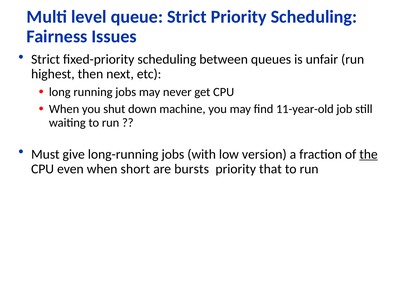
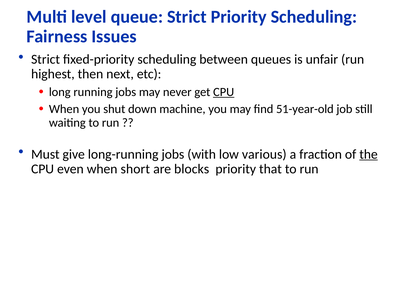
CPU underline: none -> present (224, 92)
11-year-old: 11-year-old -> 51-year-old (305, 109)
version: version -> various (264, 154)
bursts: bursts -> blocks (192, 168)
